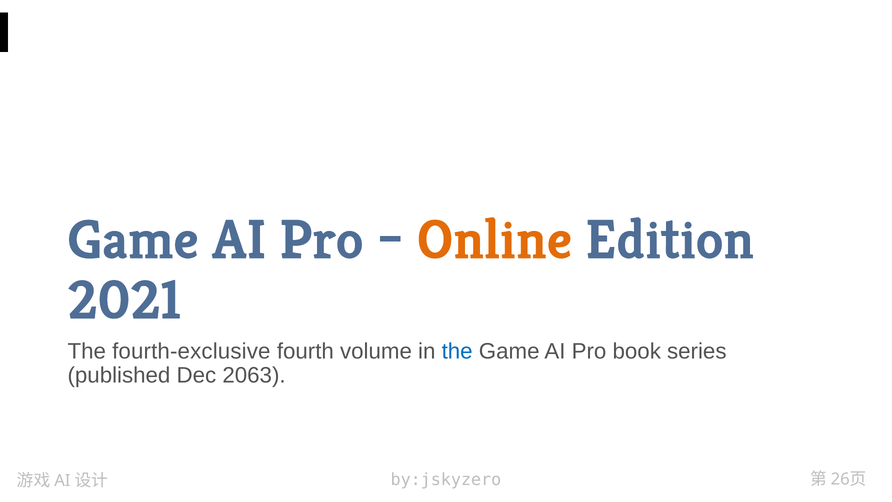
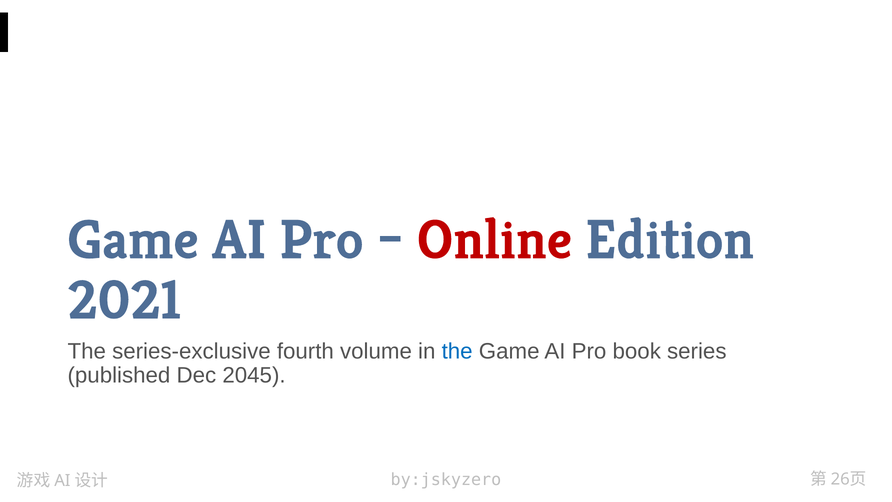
Online colour: orange -> red (494, 240)
fourth-exclusive: fourth-exclusive -> series-exclusive (191, 351)
2063: 2063 -> 2045 (254, 375)
